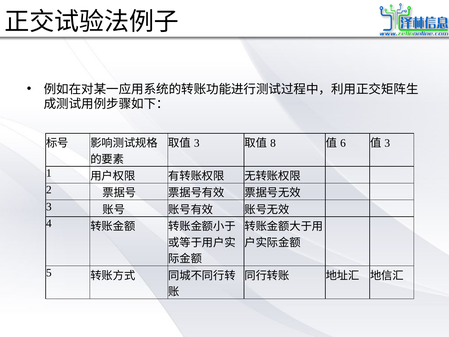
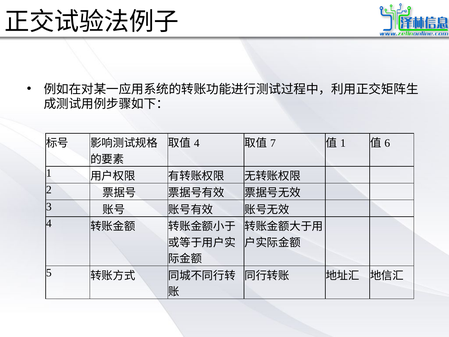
3: 3 -> 4 (197, 143)
8: 8 -> 7 (273, 143)
6: 6 -> 1 (343, 143)
3: 3 -> 6 (387, 143)
